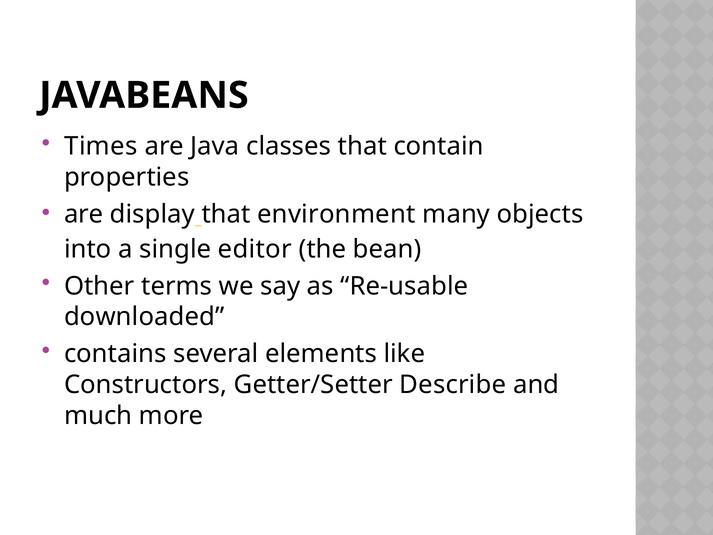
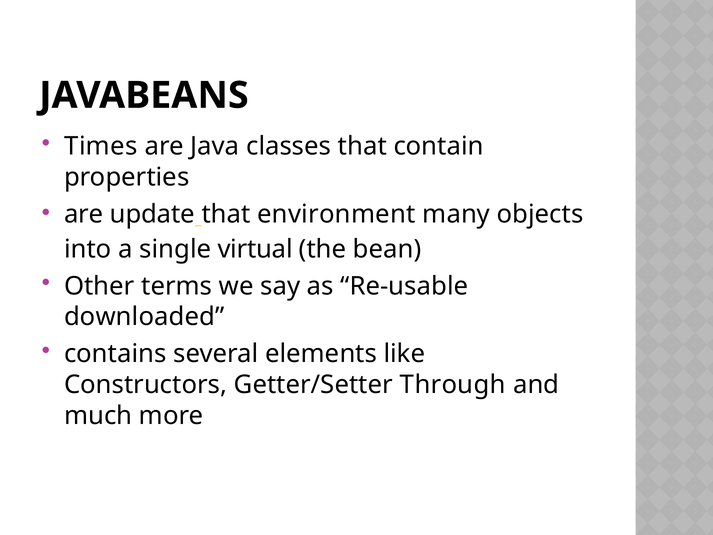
display: display -> update (152, 214)
editor: editor -> virtual (255, 249)
Describe: Describe -> Through (453, 385)
